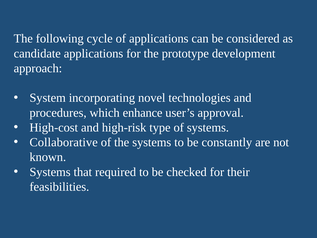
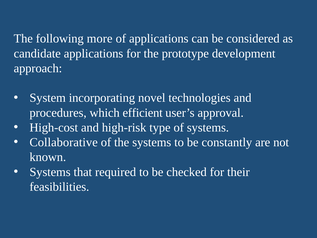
cycle: cycle -> more (100, 39)
enhance: enhance -> efficient (143, 113)
